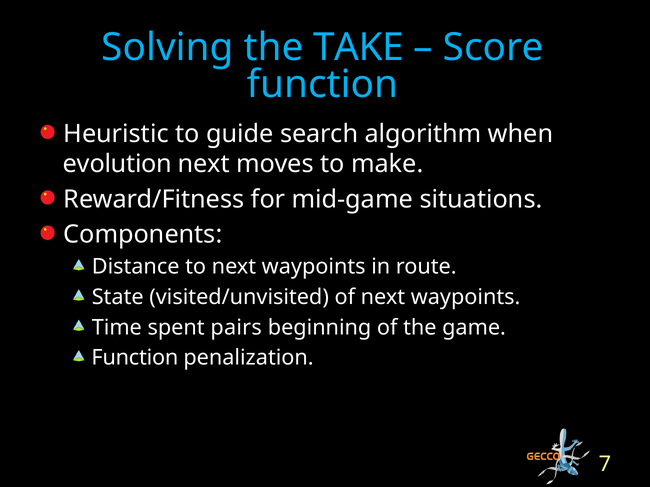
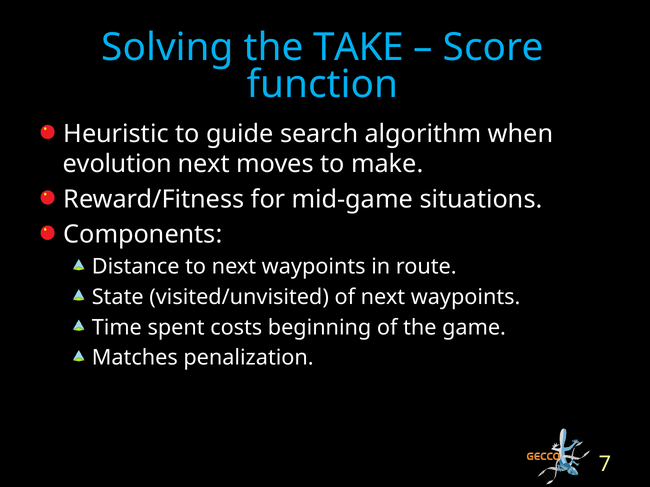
pairs: pairs -> costs (236, 328)
Function: Function -> Matches (135, 358)
